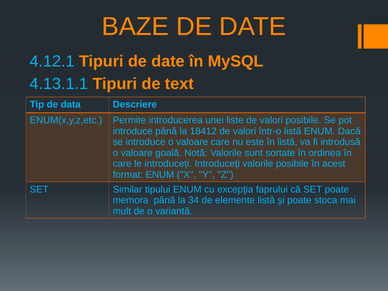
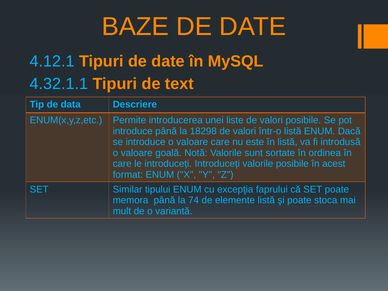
4.13.1.1: 4.13.1.1 -> 4.32.1.1 (59, 84)
18412: 18412 -> 18298 (203, 131)
34: 34 -> 74 (194, 200)
